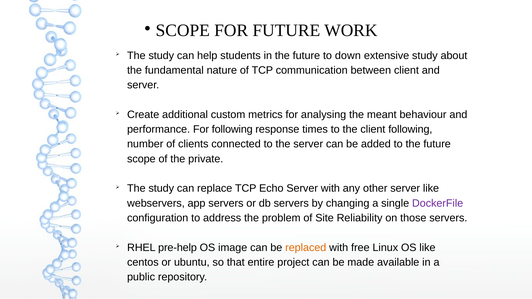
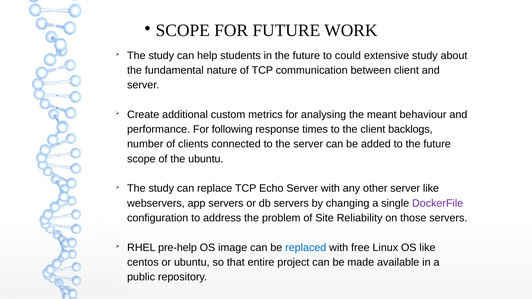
down: down -> could (348, 56)
client following: following -> backlogs (410, 129)
the private: private -> ubuntu (206, 159)
replaced colour: orange -> blue (306, 248)
